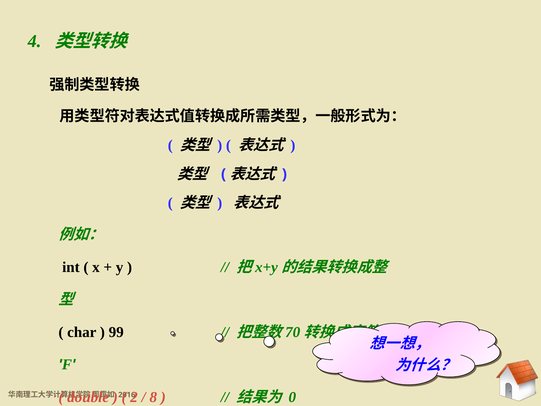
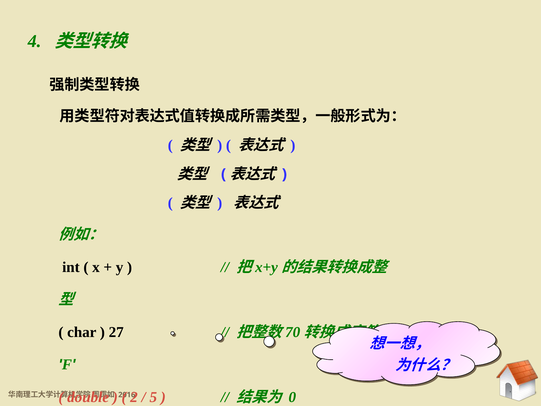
99: 99 -> 27 (116, 332)
8: 8 -> 5 (153, 397)
